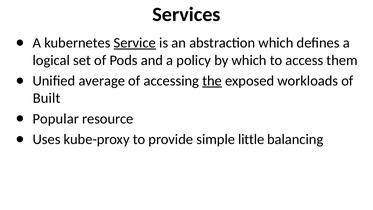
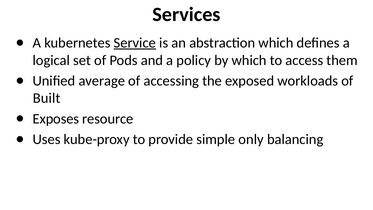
the underline: present -> none (212, 81)
Popular: Popular -> Exposes (56, 119)
little: little -> only (251, 139)
